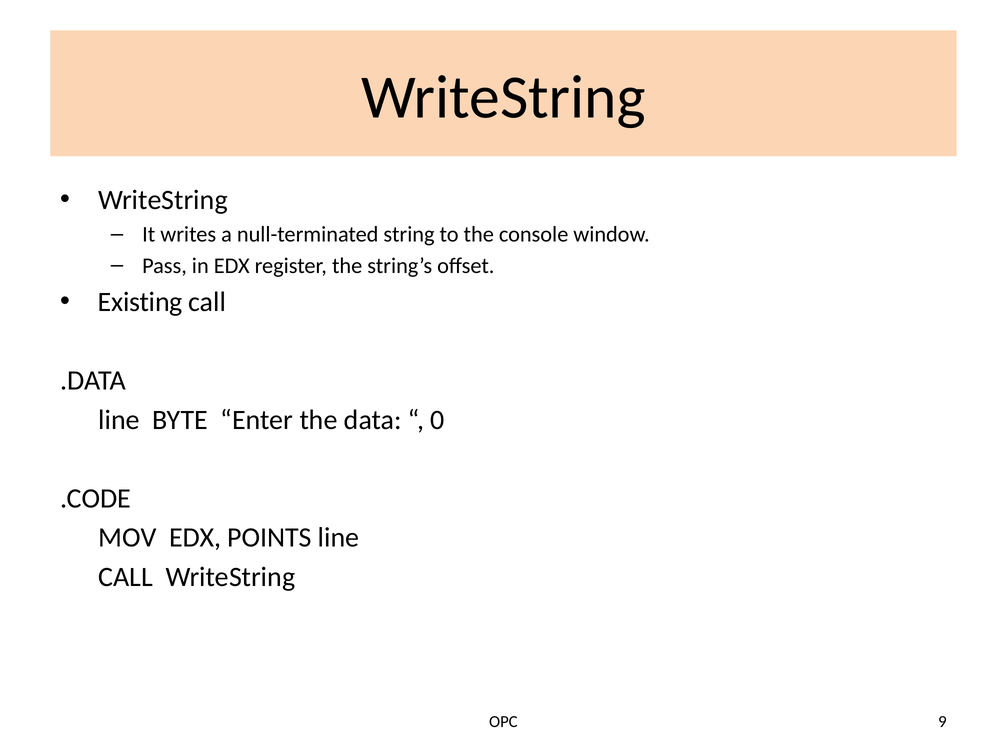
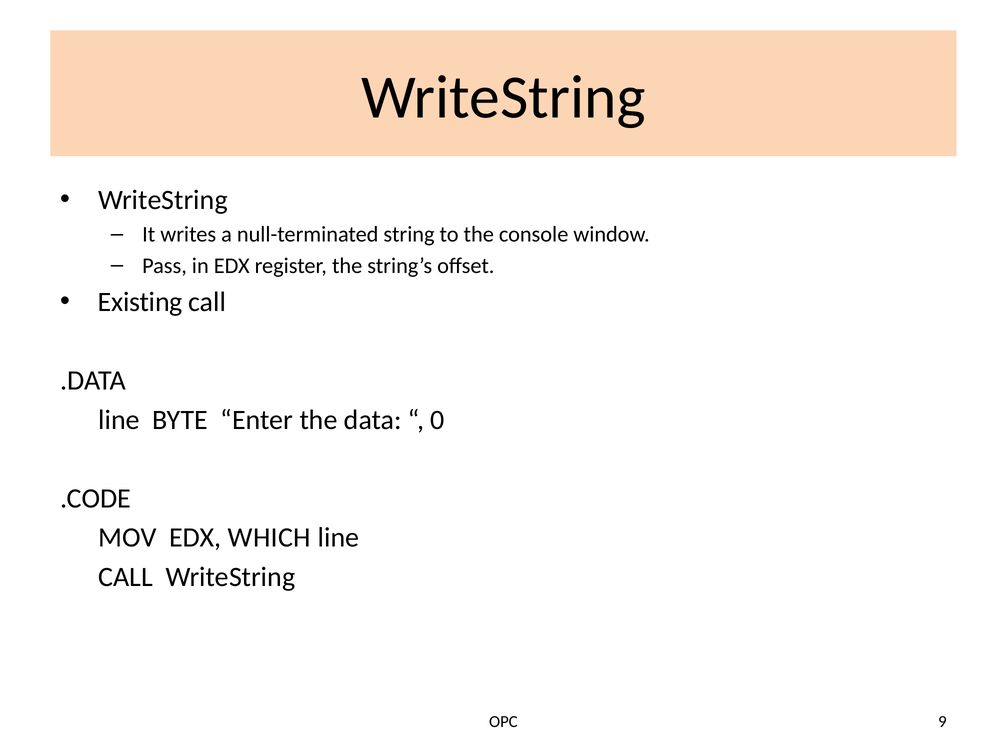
POINTS: POINTS -> WHICH (269, 537)
